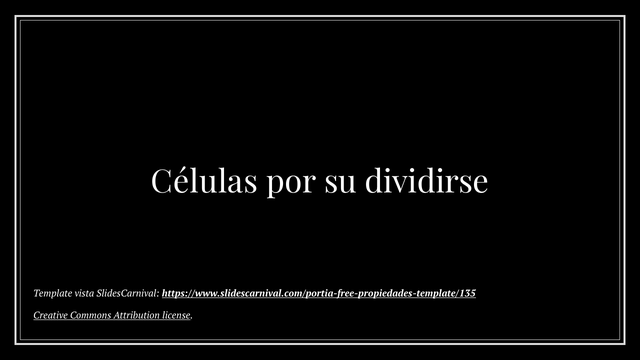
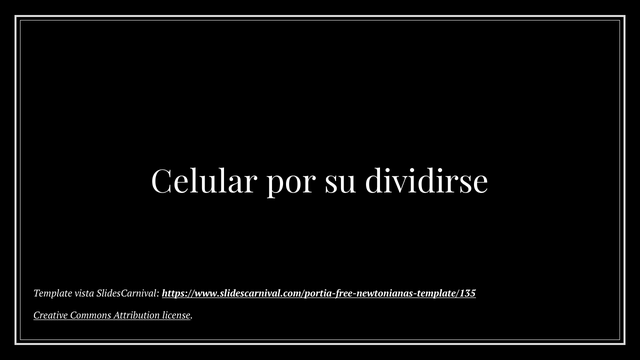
Células: Células -> Celular (204, 182)
https://www.slidescarnival.com/portia-free-propiedades-template/135: https://www.slidescarnival.com/portia-free-propiedades-template/135 -> https://www.slidescarnival.com/portia-free-newtonianas-template/135 (319, 293)
